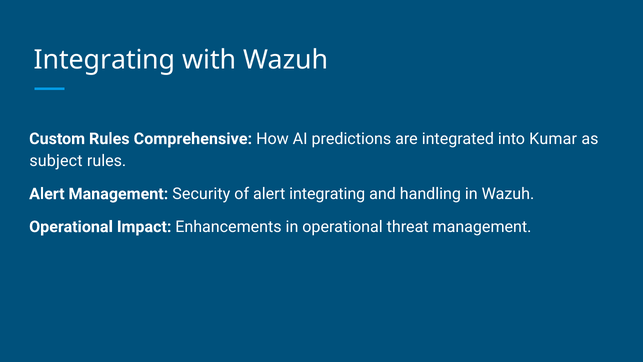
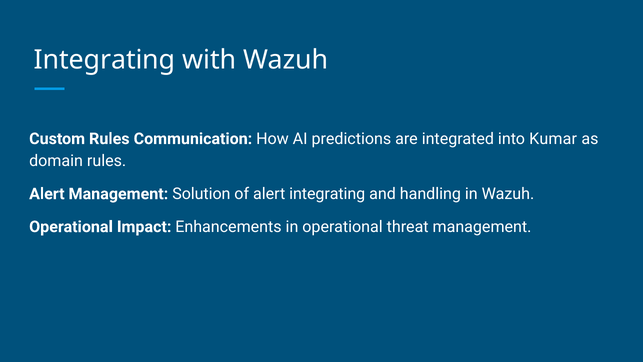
Comprehensive: Comprehensive -> Communication (193, 139)
subject: subject -> domain (56, 161)
Security: Security -> Solution (201, 194)
